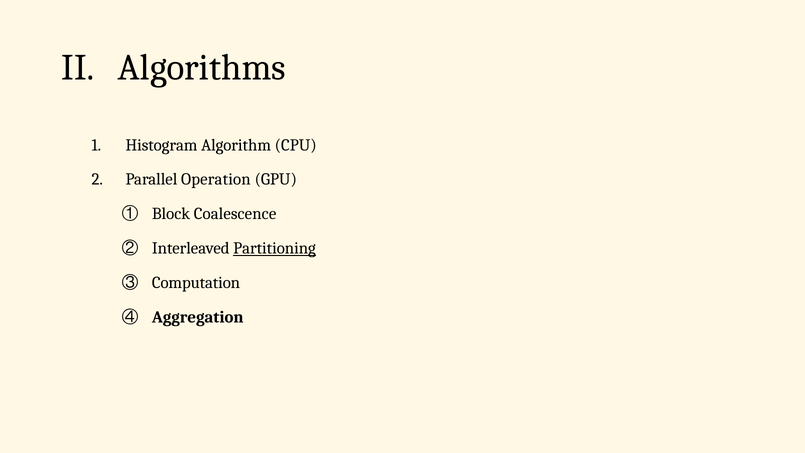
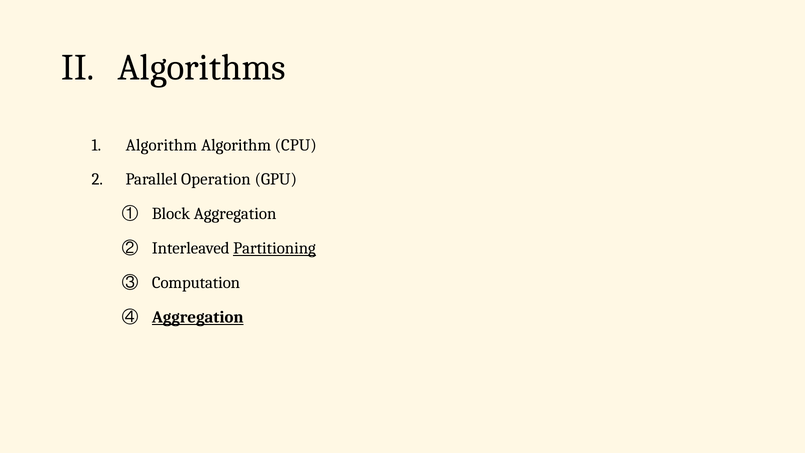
Histogram: Histogram -> Algorithm (161, 145)
Block Coalescence: Coalescence -> Aggregation (235, 214)
Aggregation underline: none -> present (198, 317)
